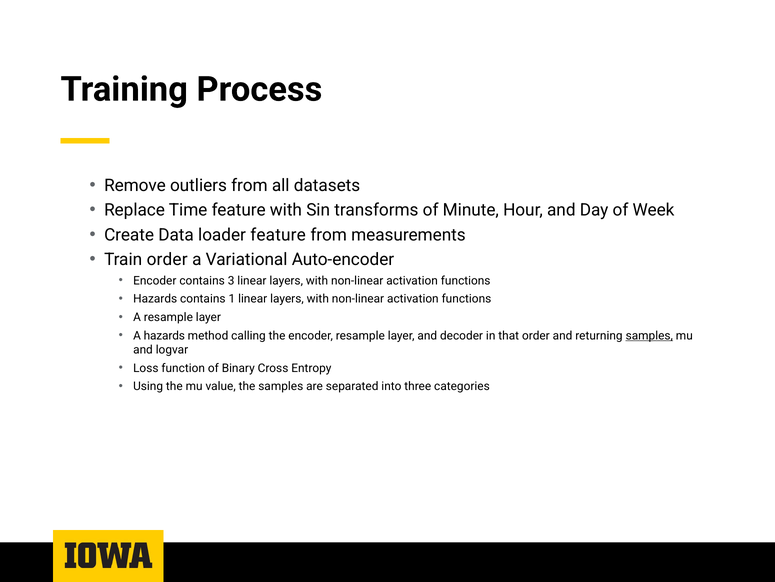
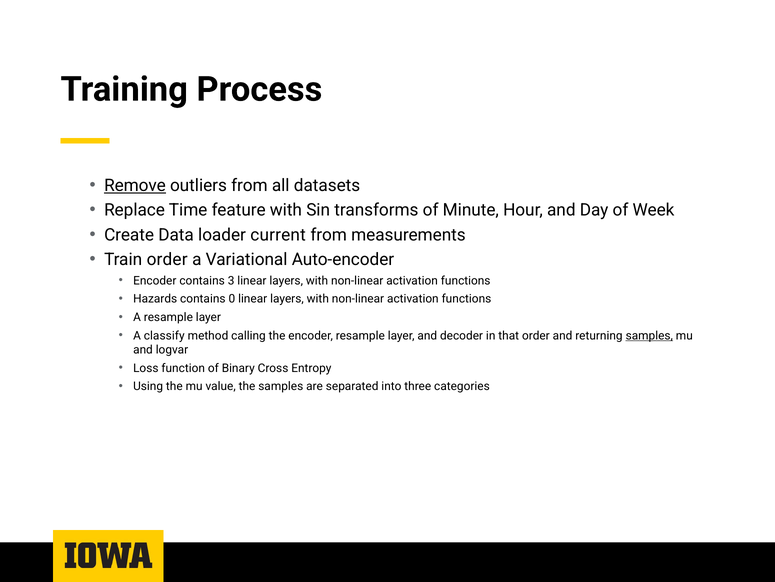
Remove underline: none -> present (135, 185)
loader feature: feature -> current (278, 235)
1: 1 -> 0 (232, 299)
A hazards: hazards -> classify (164, 335)
